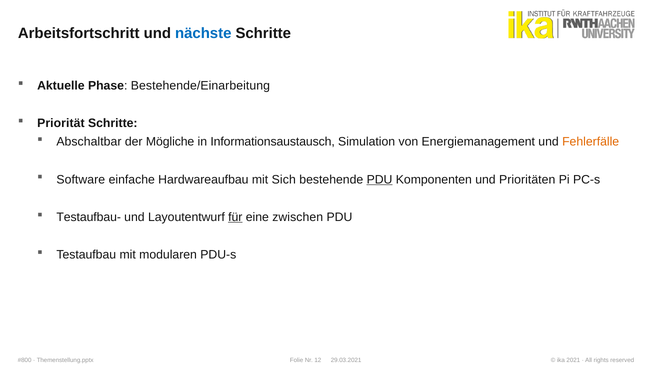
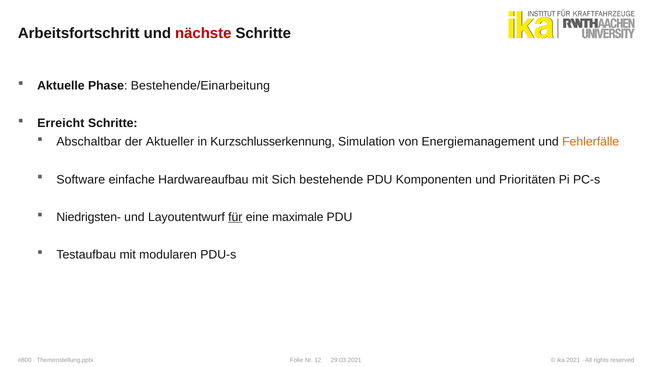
nächste colour: blue -> red (203, 33)
Priorität: Priorität -> Erreicht (61, 123)
Mögliche: Mögliche -> Aktueller (170, 142)
Informationsaustausch: Informationsaustausch -> Kurzschlusserkennung (273, 142)
PDU underline: present -> none (380, 179)
Testaufbau-: Testaufbau- -> Niedrigsten- (89, 217)
zwischen: zwischen -> maximale (298, 217)
